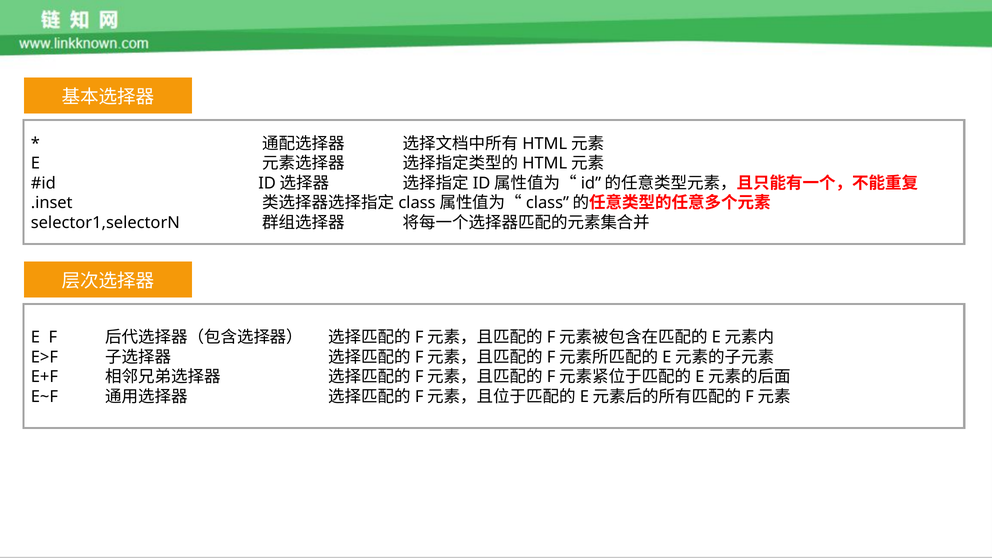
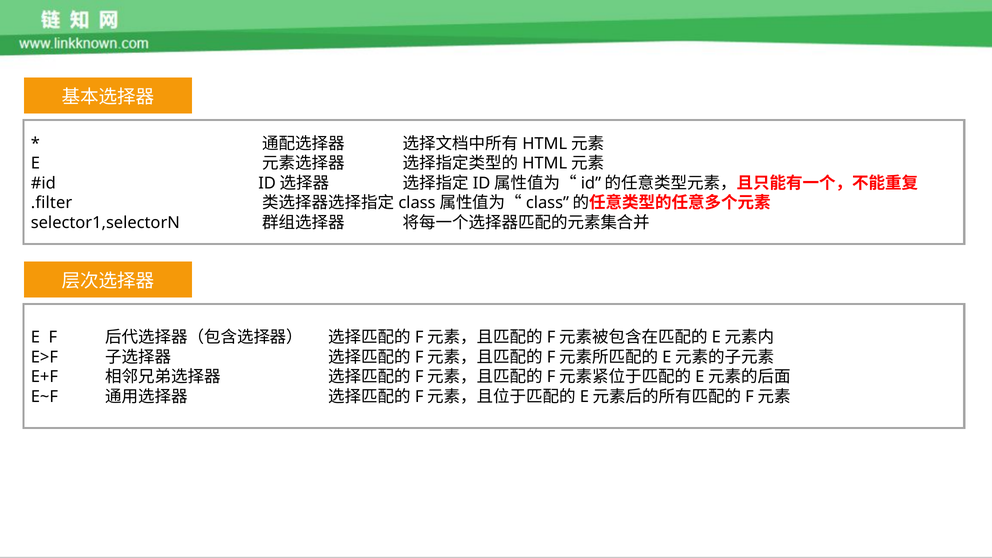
.inset: .inset -> .filter (52, 203)
